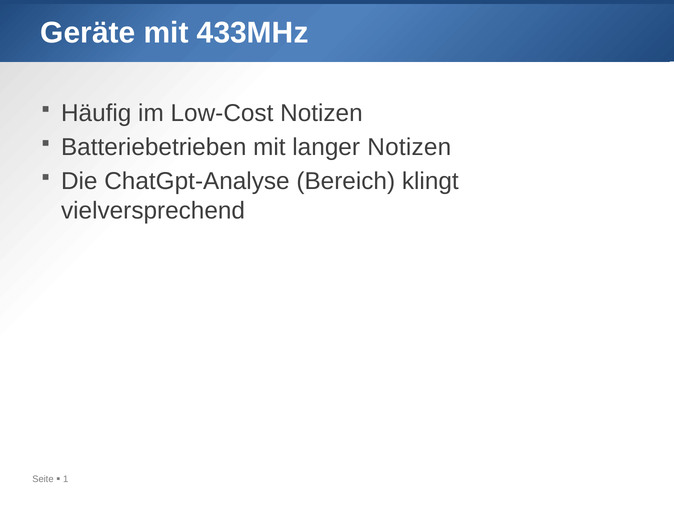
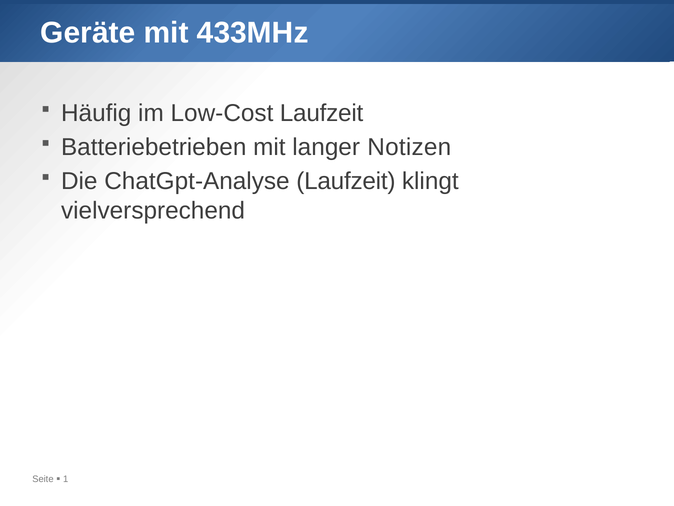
Low-Cost Notizen: Notizen -> Laufzeit (322, 113)
ChatGpt-Analyse Bereich: Bereich -> Laufzeit (346, 181)
